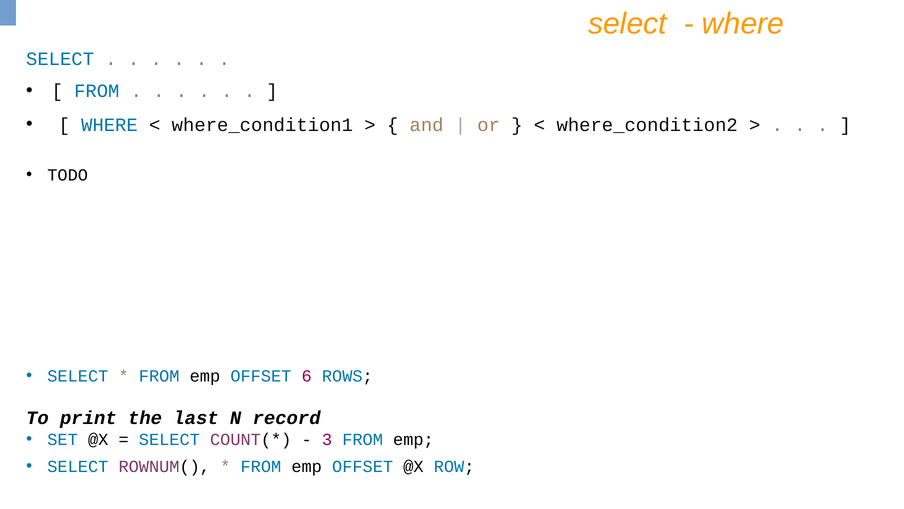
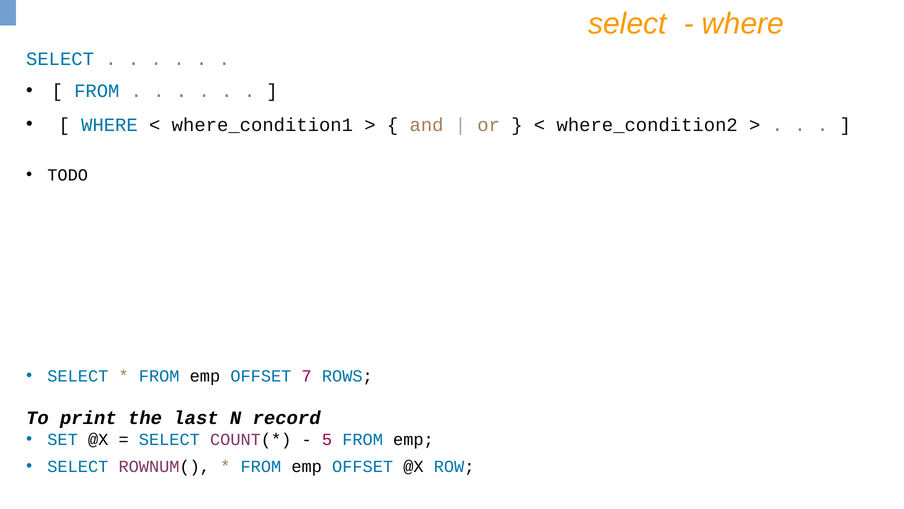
6: 6 -> 7 (307, 376)
3: 3 -> 5 (327, 439)
